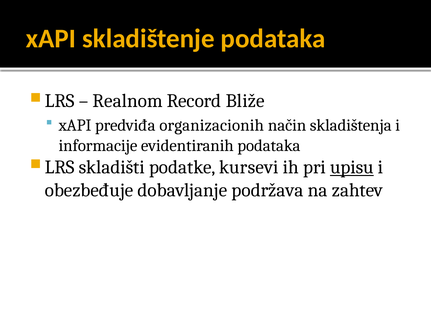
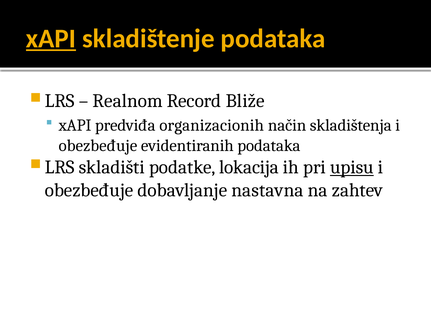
xAPI underline: none -> present (51, 39)
informacije: informacije -> obezbeđuje (98, 146)
kursevi: kursevi -> lokacija (249, 167)
podržava: podržava -> nastavna (267, 190)
